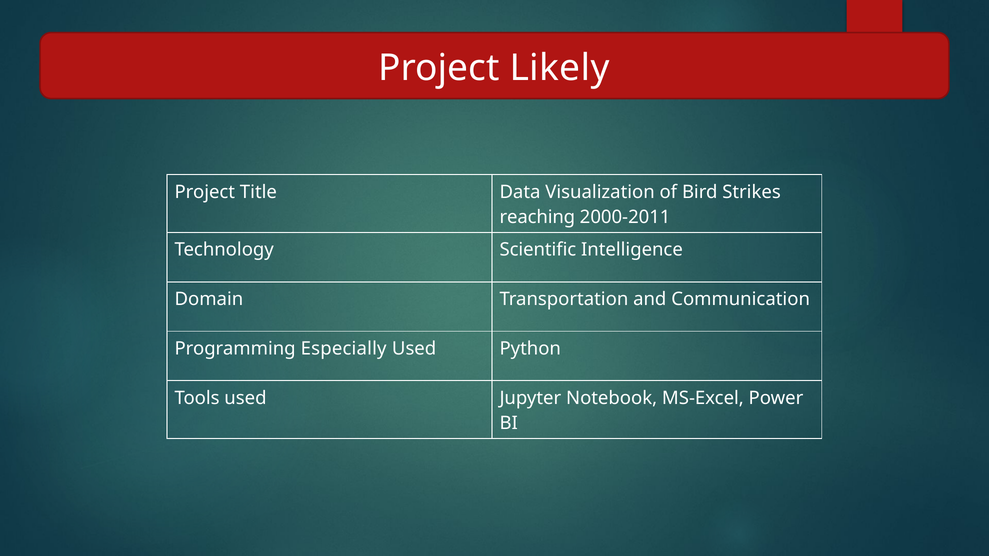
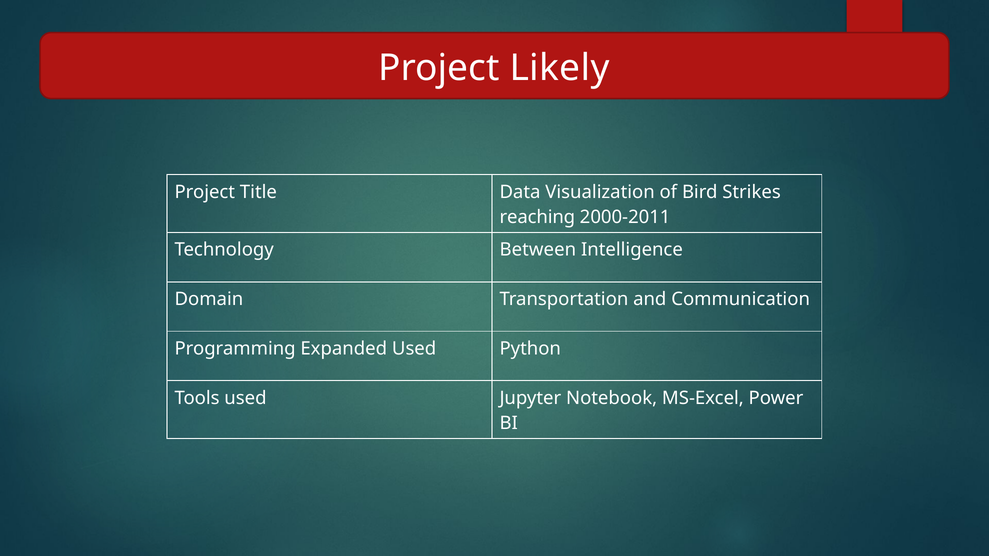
Scientific: Scientific -> Between (538, 250)
Especially: Especially -> Expanded (344, 349)
